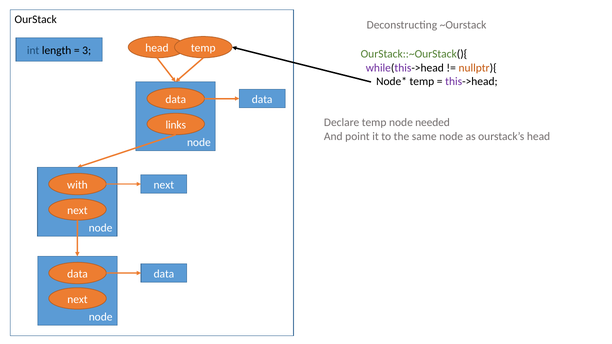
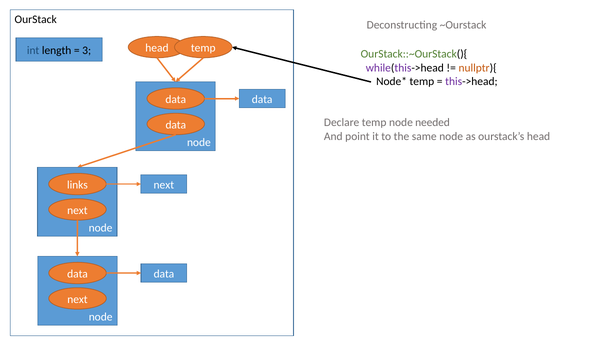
links: links -> data (176, 125)
with: with -> links (77, 185)
